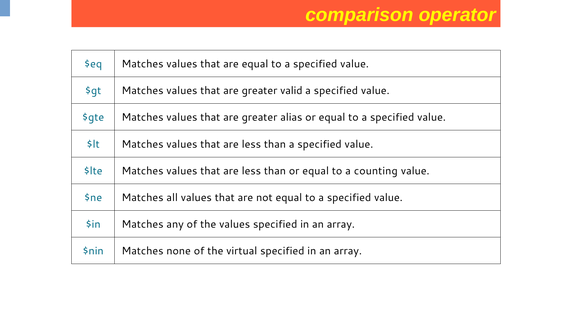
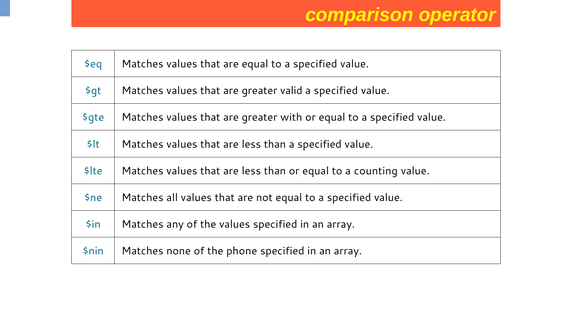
alias: alias -> with (291, 117)
virtual: virtual -> phone (242, 251)
